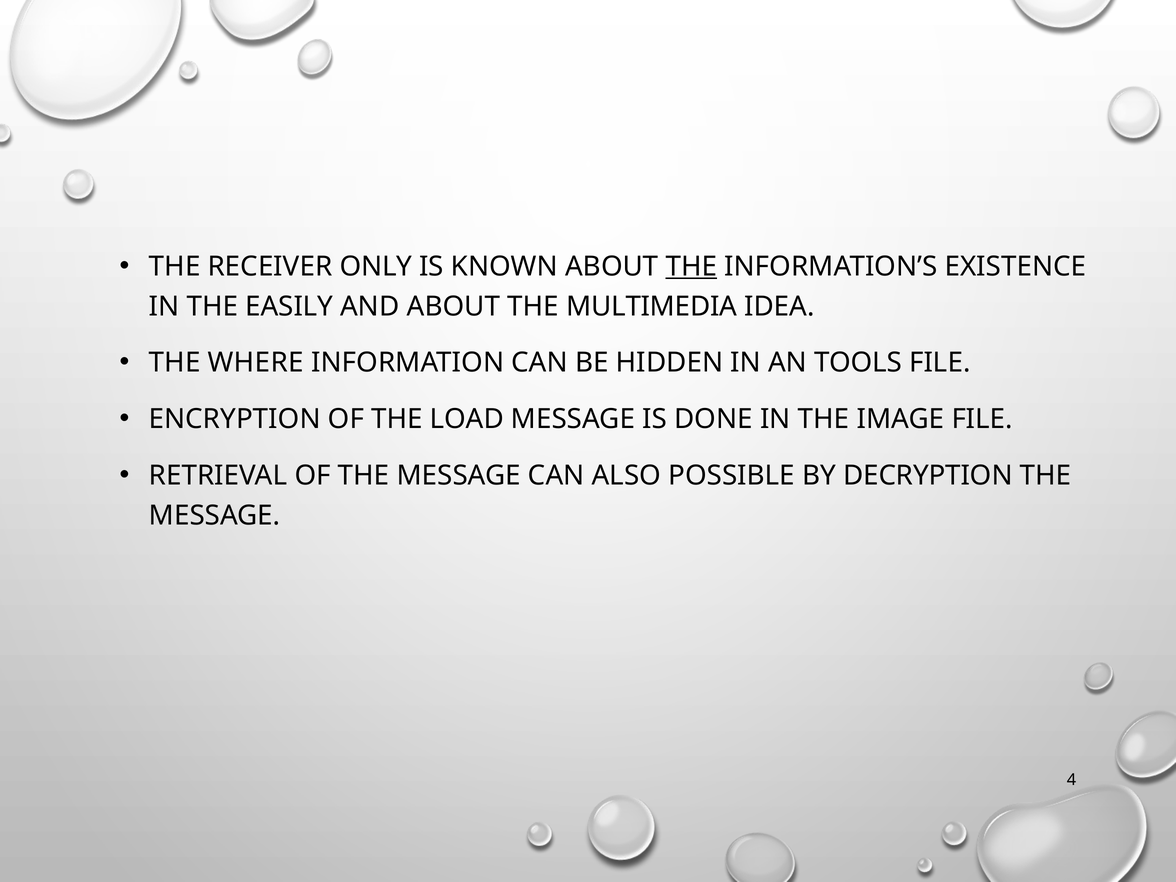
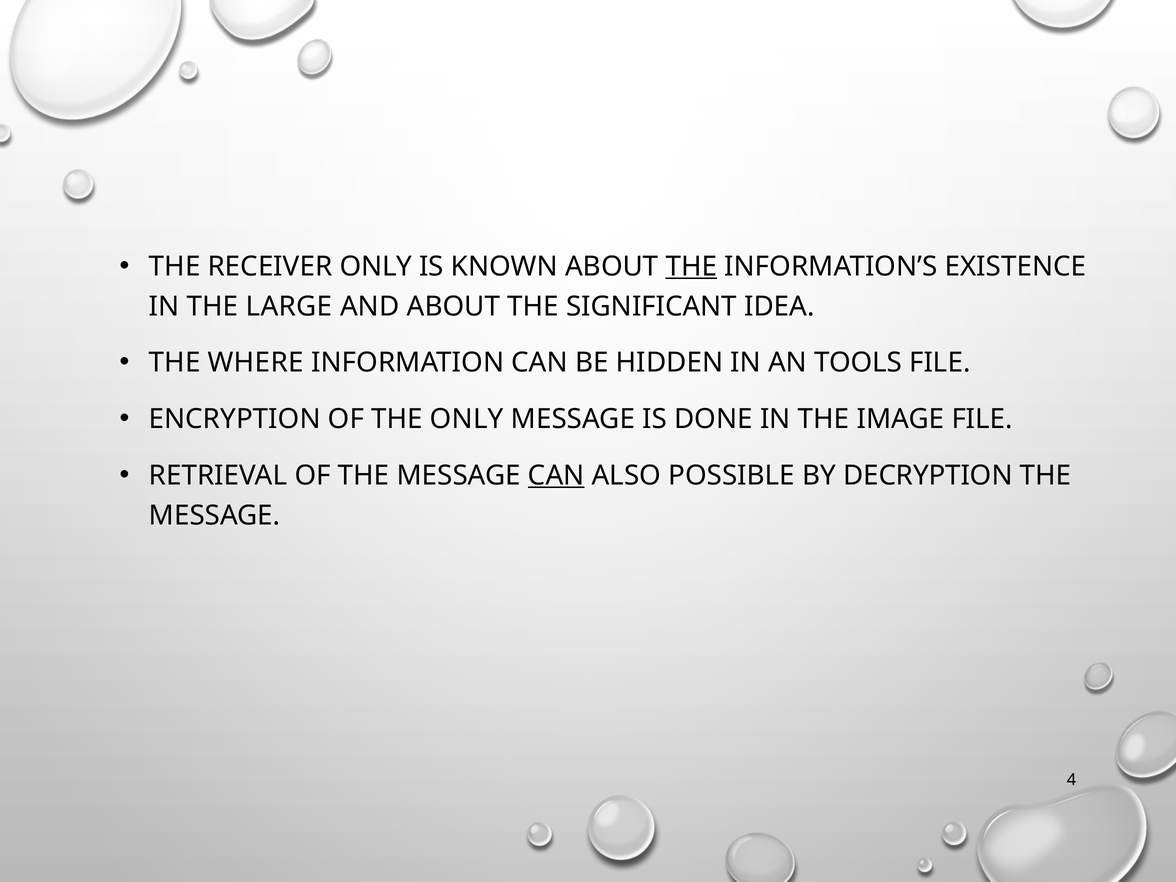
EASILY: EASILY -> LARGE (289, 306)
MULTIMEDIA: MULTIMEDIA -> SIGNIFICANT (652, 306)
THE LOAD: LOAD -> ONLY (467, 419)
CAN underline: none -> present (556, 475)
